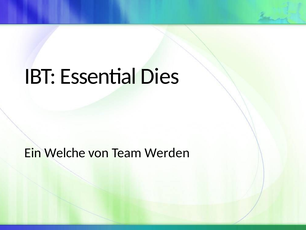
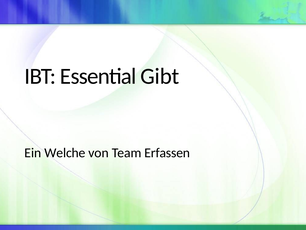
Dies: Dies -> Gibt (160, 76)
Werden: Werden -> Erfassen (167, 153)
